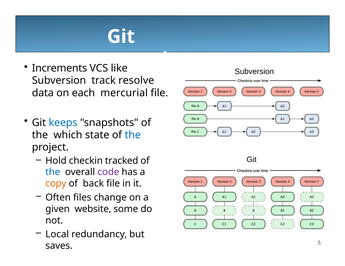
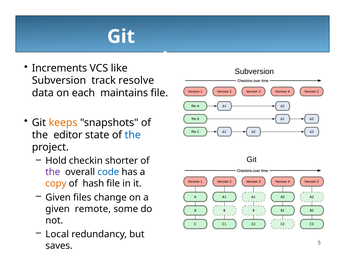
mercurial: mercurial -> maintains (124, 93)
keeps colour: blue -> orange (63, 123)
which: which -> editor (68, 135)
tracked: tracked -> shorter (122, 161)
the colour: blue -> purple (53, 172)
code colour: purple -> blue (108, 172)
back: back -> hash (93, 184)
Often: Often -> Given (58, 198)
website: website -> remote (93, 209)
